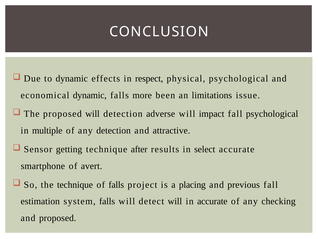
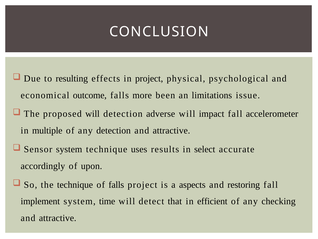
to dynamic: dynamic -> resulting (72, 78)
in respect: respect -> project (149, 78)
economical dynamic: dynamic -> outcome (90, 95)
fall psychological: psychological -> accelerometer (272, 114)
Sensor getting: getting -> system (69, 149)
after: after -> uses (139, 149)
smartphone: smartphone -> accordingly (43, 166)
avert: avert -> upon (92, 166)
placing: placing -> aspects (192, 184)
previous: previous -> restoring (244, 184)
estimation: estimation -> implement (40, 201)
system falls: falls -> time (107, 201)
detect will: will -> that (175, 201)
in accurate: accurate -> efficient (212, 201)
proposed: proposed -> attractive (58, 218)
